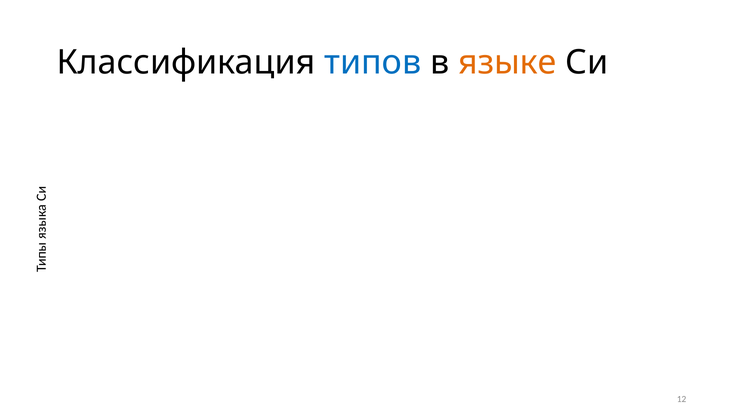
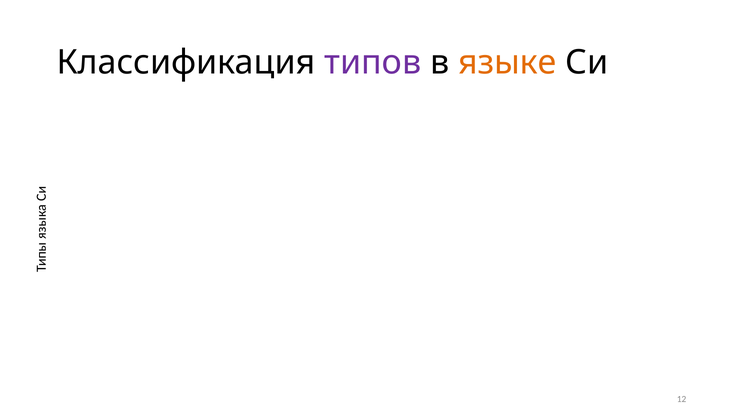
типов colour: blue -> purple (373, 62)
